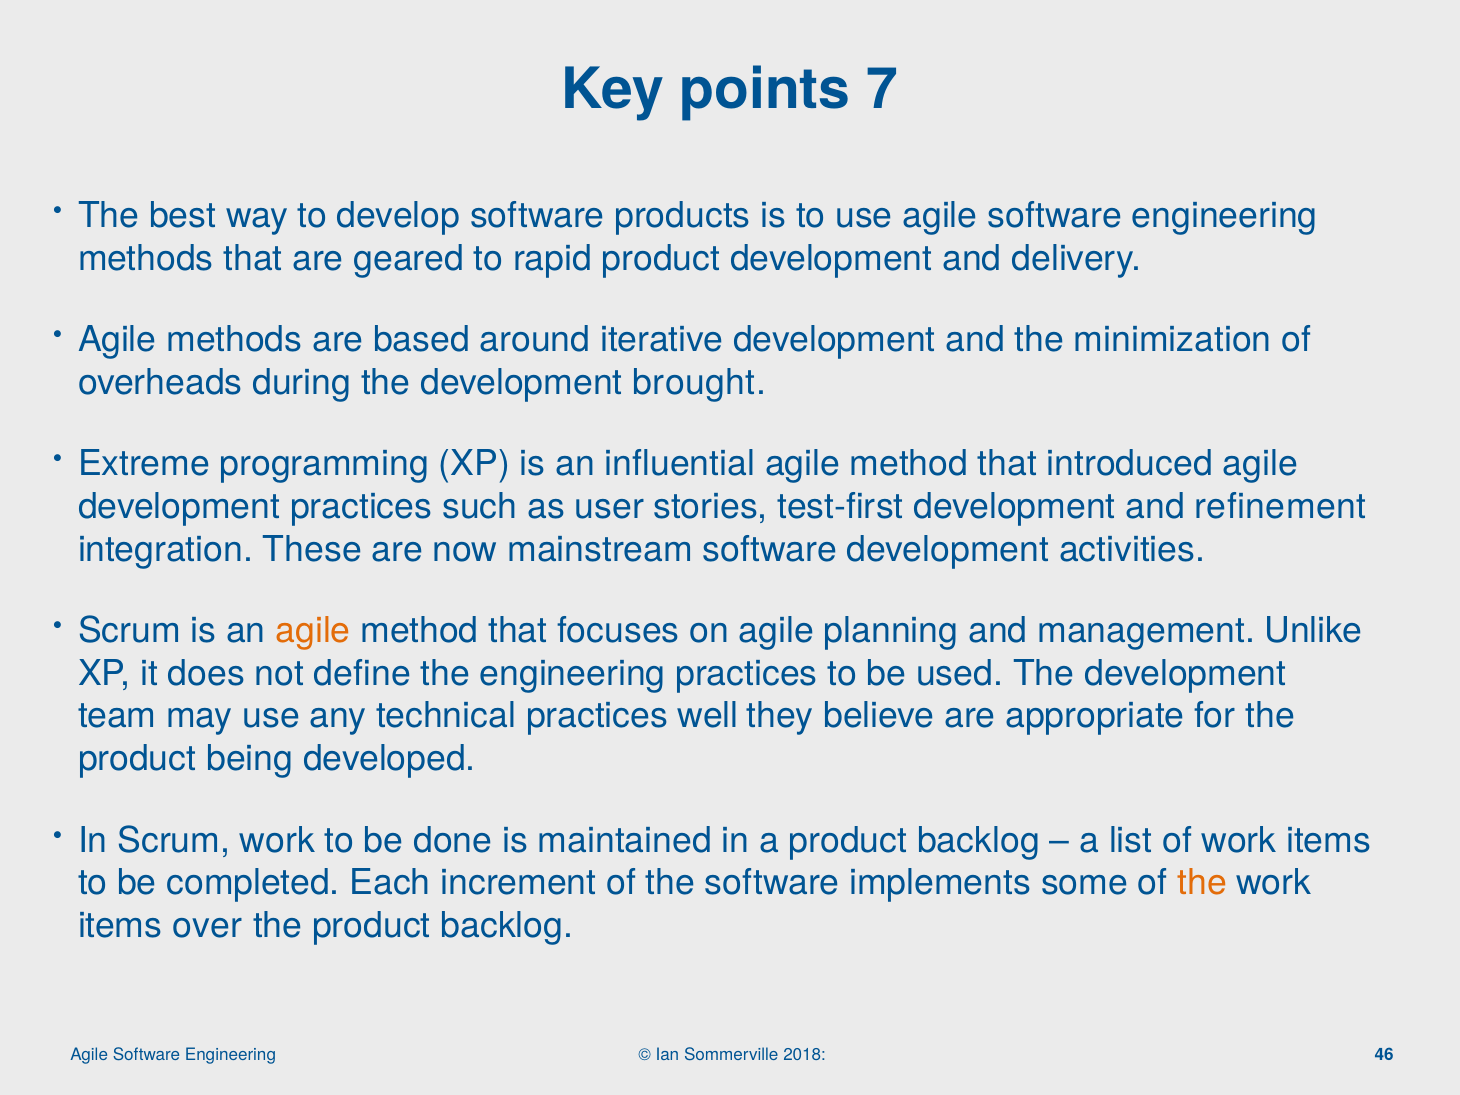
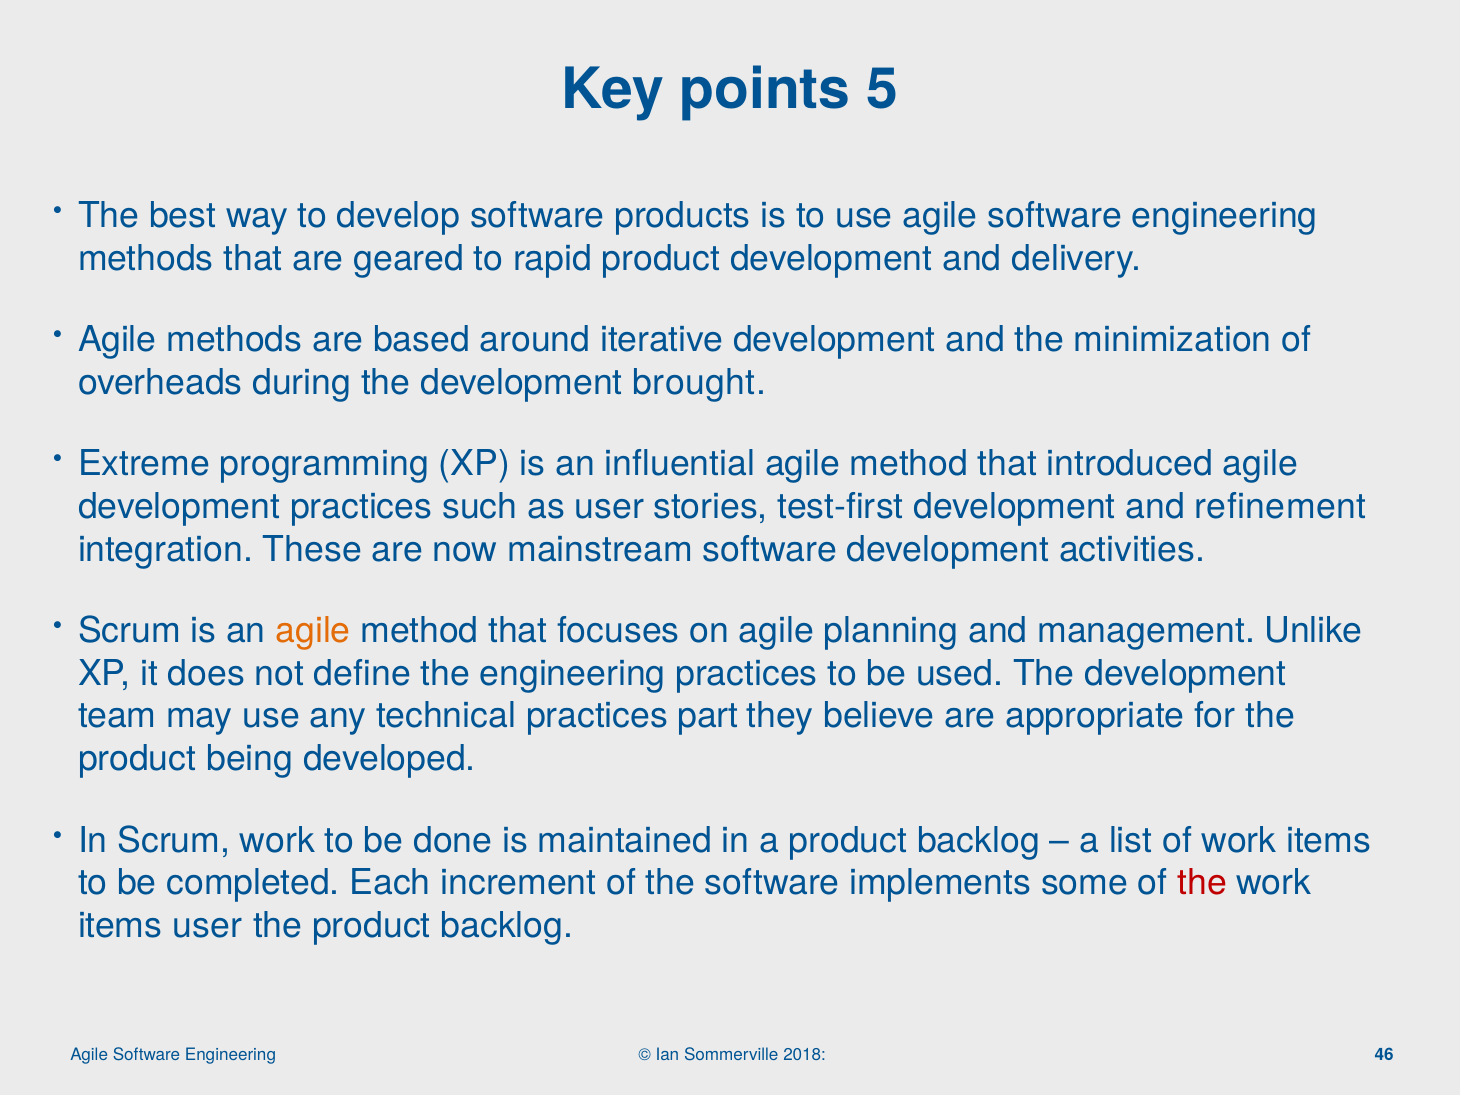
7: 7 -> 5 (882, 90)
well: well -> part (708, 716)
the colour: orange -> red (1202, 883)
items over: over -> user (208, 926)
